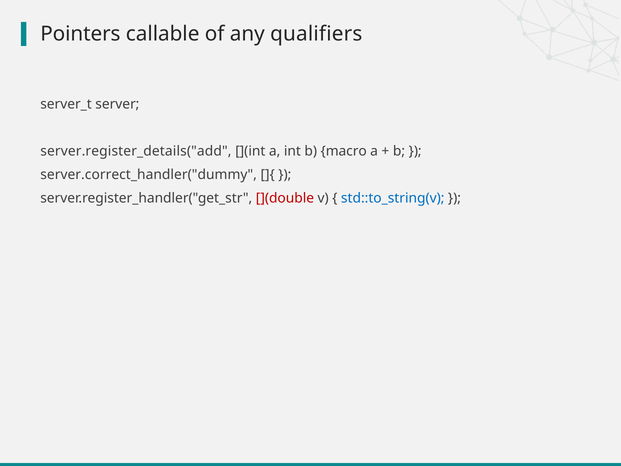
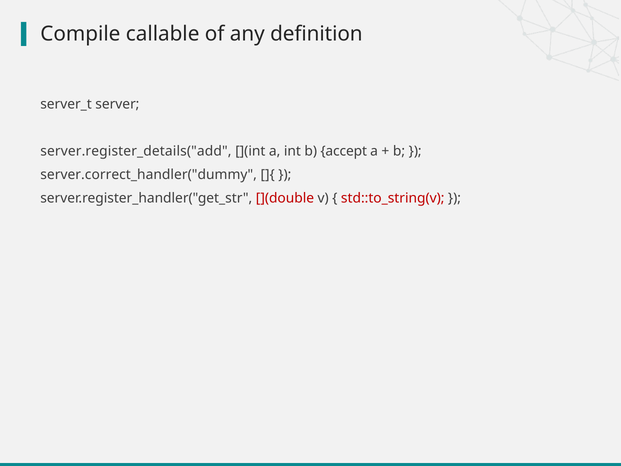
Pointers: Pointers -> Compile (80, 34)
qualifiers: qualifiers -> definition (316, 34)
macro: macro -> accept (344, 151)
std::to_string(v colour: blue -> red (393, 198)
